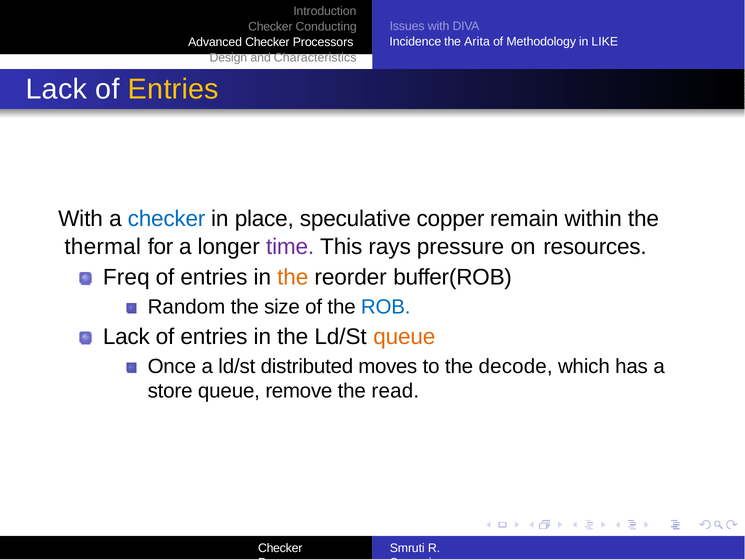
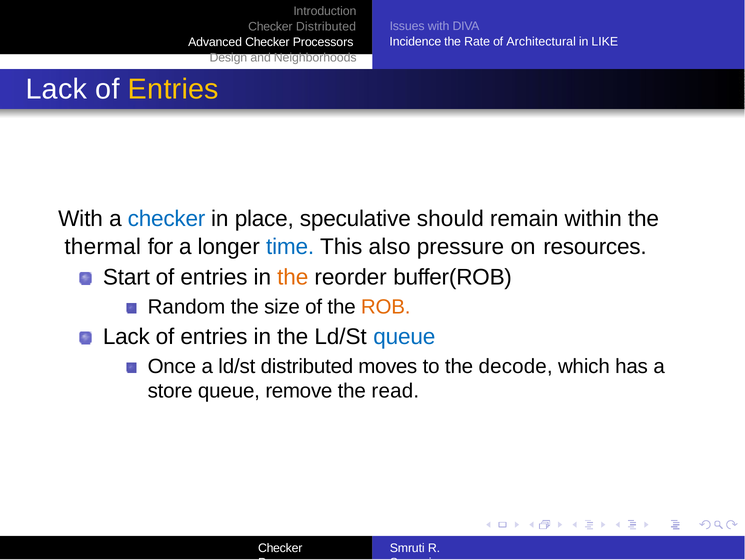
Checker Conducting: Conducting -> Distributed (326, 26)
Arita: Arita -> Rate (477, 42)
Methodology: Methodology -> Architectural (541, 42)
Characteristics: Characteristics -> Neighborhoods (315, 57)
copper: copper -> should (450, 219)
time colour: purple -> blue (290, 246)
rays: rays -> also (390, 246)
Freq: Freq -> Start (126, 277)
ROB colour: blue -> orange (386, 306)
queue colour: orange -> blue (404, 336)
